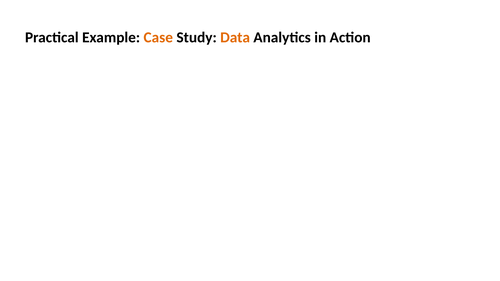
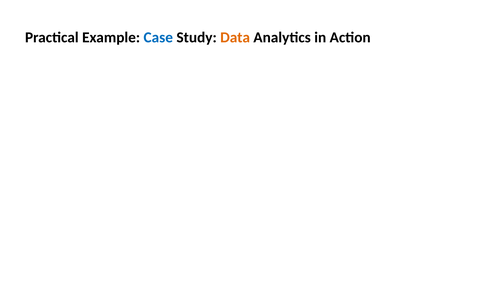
Case colour: orange -> blue (158, 38)
